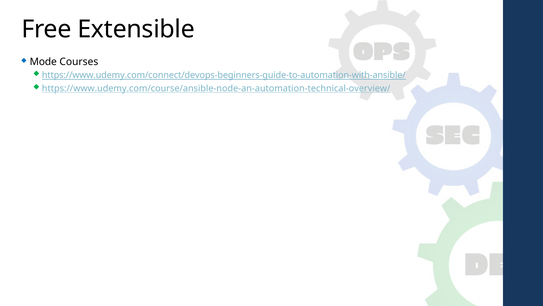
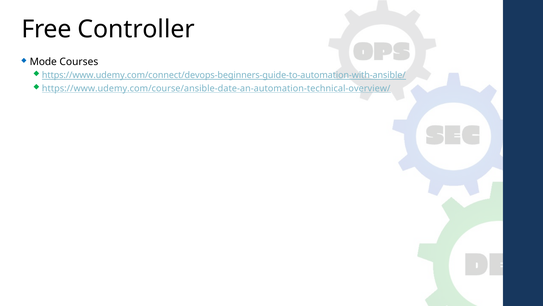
Extensible: Extensible -> Controller (136, 29)
https://www.udemy.com/course/ansible-node-an-automation-technical-overview/: https://www.udemy.com/course/ansible-node-an-automation-technical-overview/ -> https://www.udemy.com/course/ansible-date-an-automation-technical-overview/ (216, 88)
